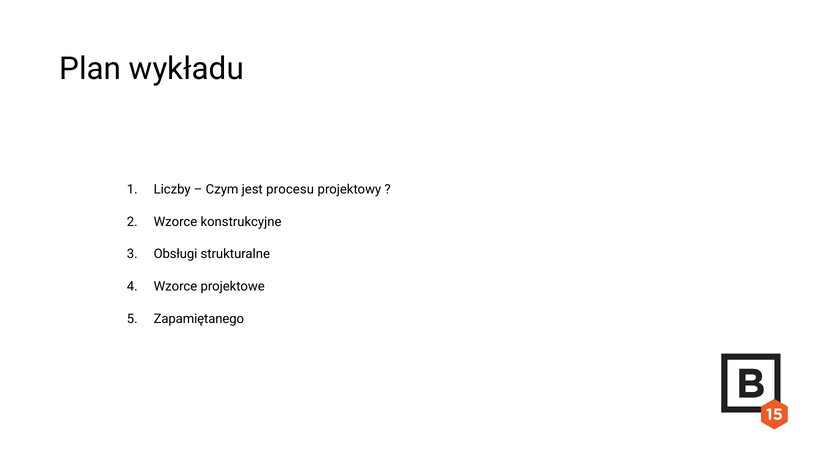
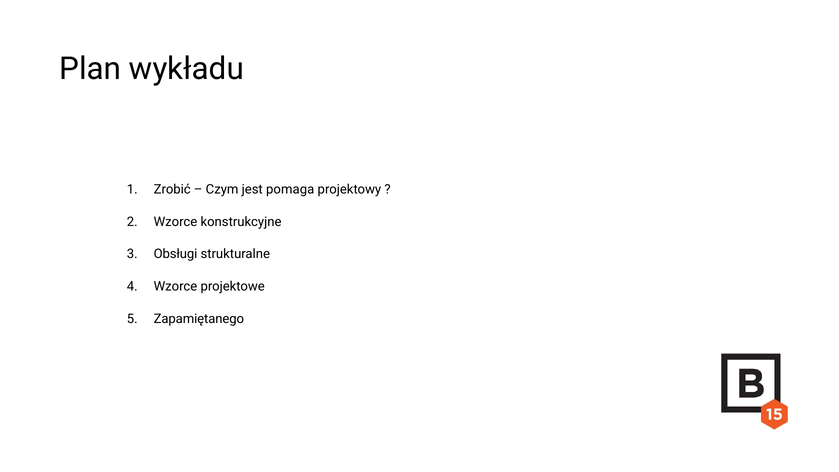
Liczby: Liczby -> Zrobić (172, 189)
procesu: procesu -> pomaga (290, 189)
